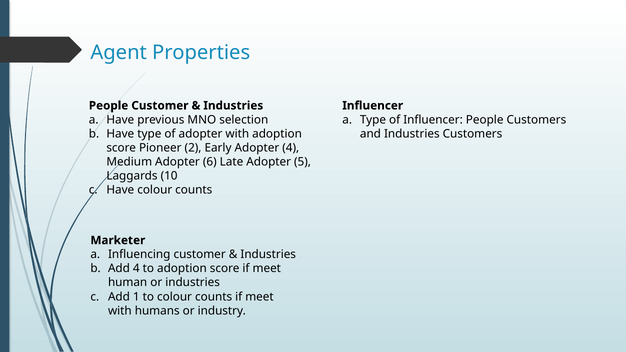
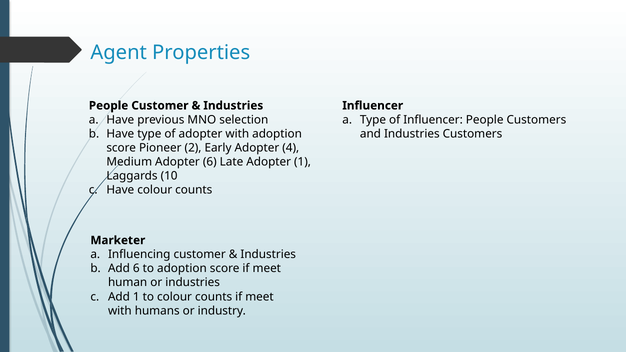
Adopter 5: 5 -> 1 (303, 162)
Add 4: 4 -> 6 (136, 269)
